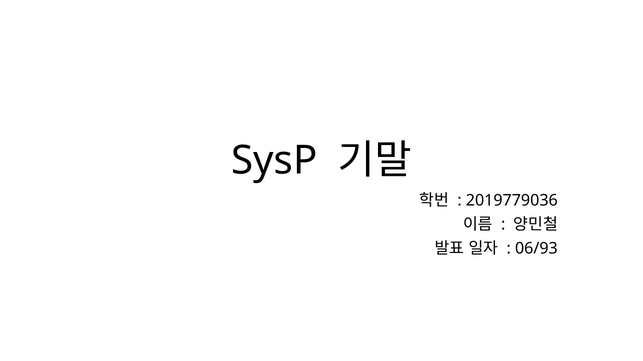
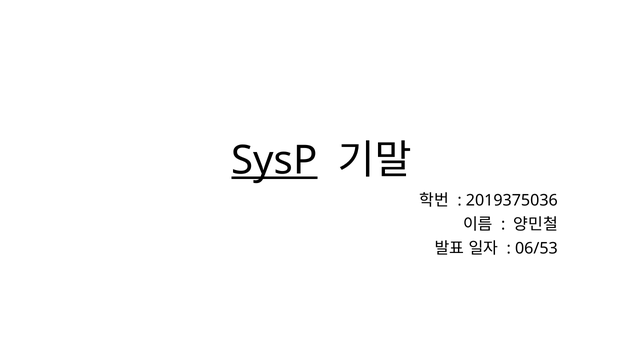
SysP underline: none -> present (274, 161)
2019779036: 2019779036 -> 2019375036 (512, 201)
06/93: 06/93 -> 06/53 (536, 249)
